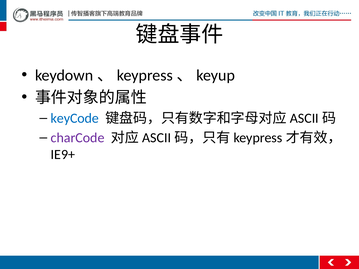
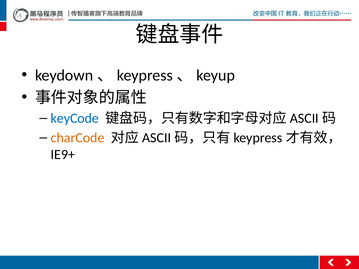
charCode colour: purple -> orange (78, 138)
